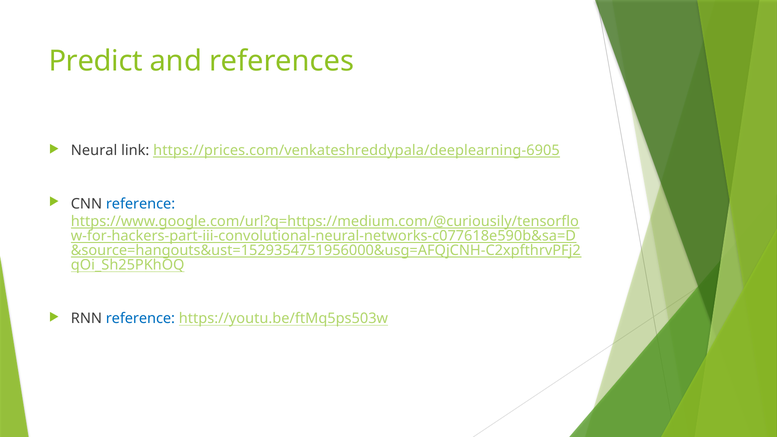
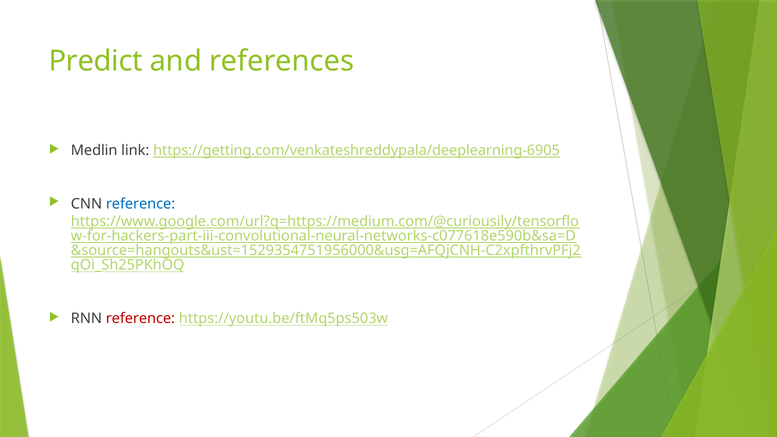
Neural: Neural -> Medlin (94, 150)
https://prices.com/venkateshreddypala/deeplearning-6905: https://prices.com/venkateshreddypala/deeplearning-6905 -> https://getting.com/venkateshreddypala/deeplearning-6905 (357, 150)
reference colour: blue -> red (140, 319)
